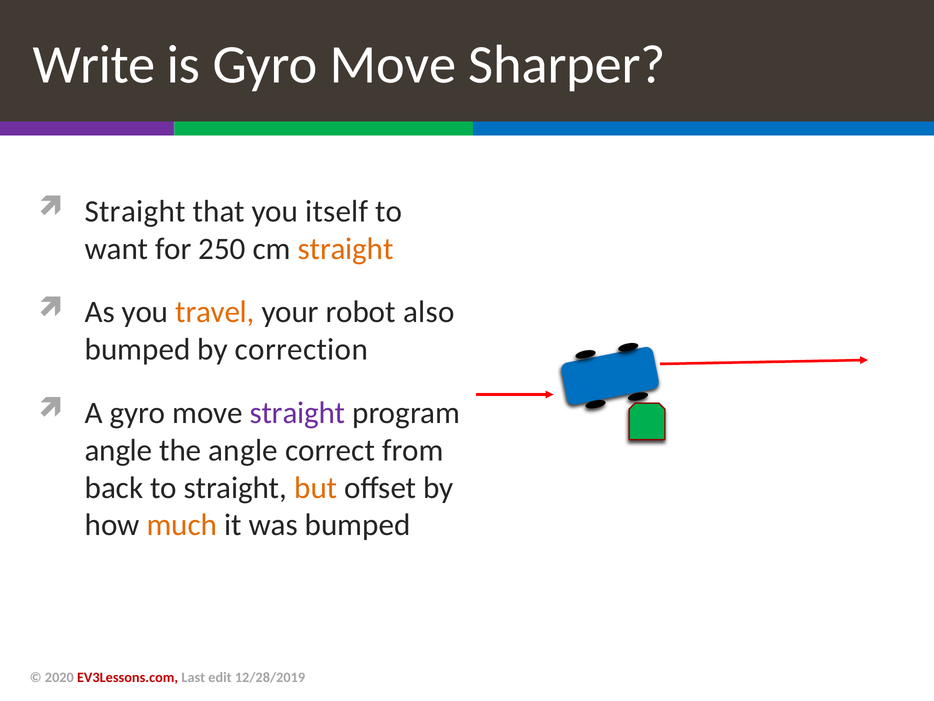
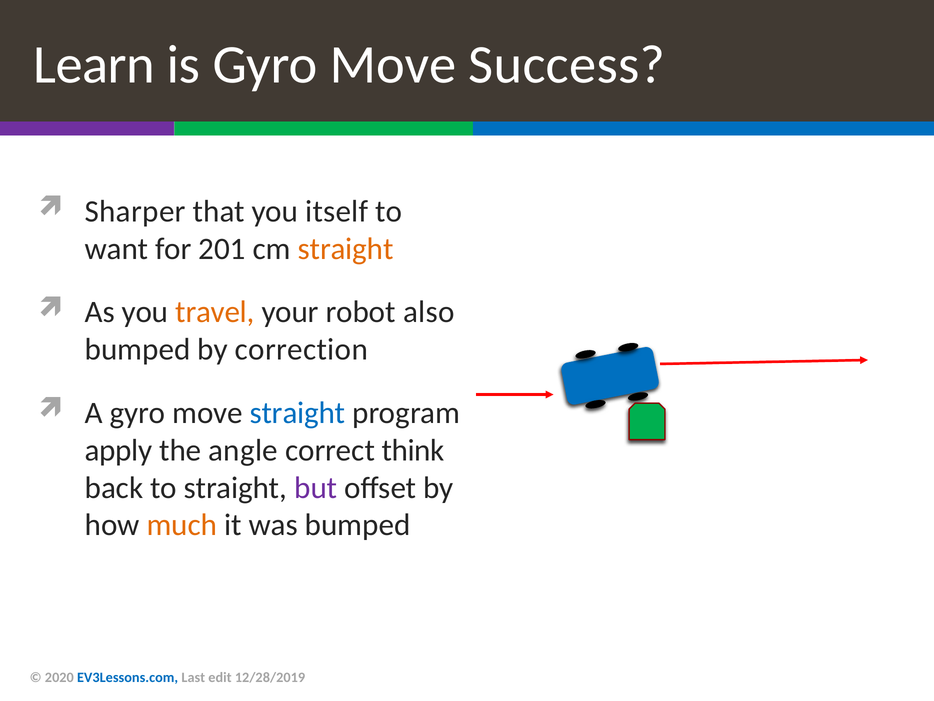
Write: Write -> Learn (94, 64)
Sharper: Sharper -> Success (567, 64)
Straight: Straight -> Sharper (135, 211)
250: 250 -> 201 (222, 249)
straight colour: purple -> blue (298, 413)
angle: angle -> apply (119, 450)
from: from -> think (413, 450)
but colour: orange -> purple (316, 487)
EV3Lessons.com colour: red -> blue (128, 677)
